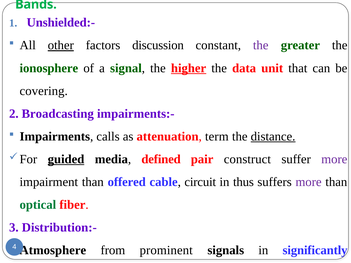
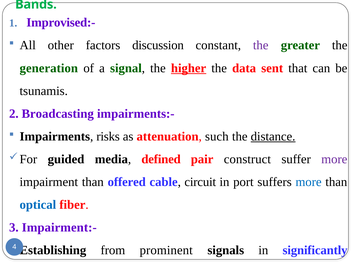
Unshielded:-: Unshielded:- -> Improvised:- (61, 23)
other underline: present -> none (61, 45)
ionosphere: ionosphere -> generation (49, 68)
unit: unit -> sent (272, 68)
covering: covering -> tsunamis (44, 91)
calls: calls -> risks (108, 137)
term: term -> such (217, 137)
guided underline: present -> none (66, 159)
thus: thus -> port (243, 182)
more colour: purple -> blue (309, 182)
optical colour: green -> blue (38, 205)
Distribution:-: Distribution:- -> Impairment:- (59, 228)
Atmosphere: Atmosphere -> Establishing (53, 251)
